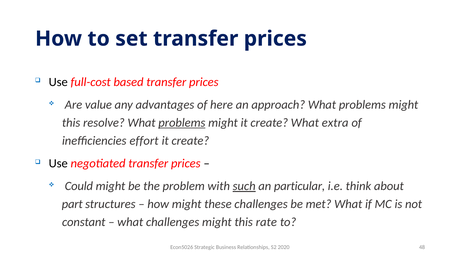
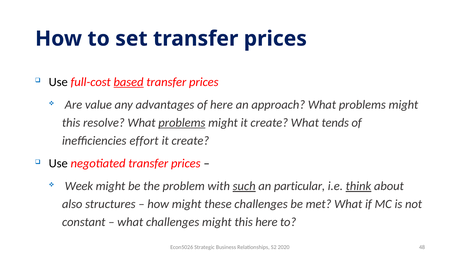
based underline: none -> present (129, 82)
extra: extra -> tends (335, 123)
Could: Could -> Week (79, 186)
think underline: none -> present (358, 186)
part: part -> also (72, 204)
this rate: rate -> here (266, 222)
